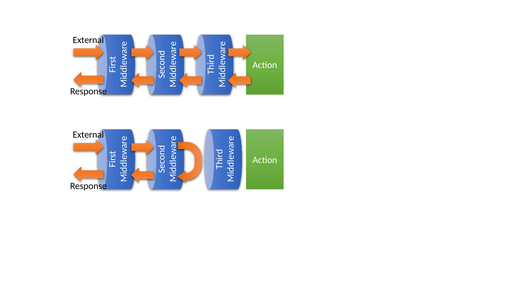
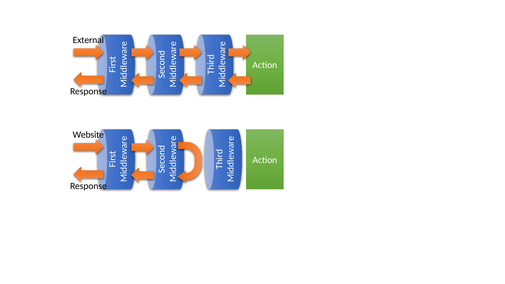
External: External -> Website (88, 135)
